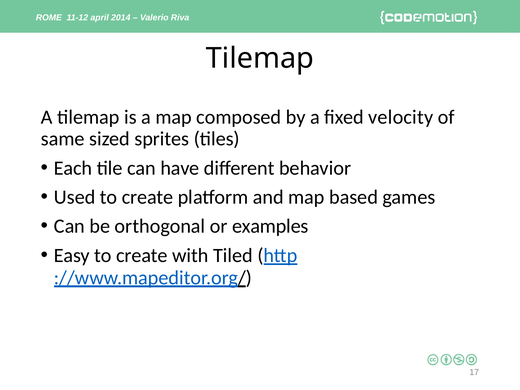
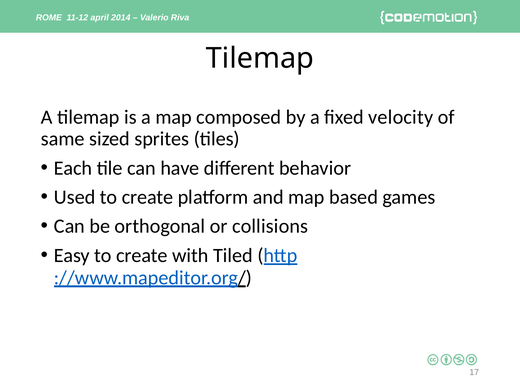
examples: examples -> collisions (270, 226)
